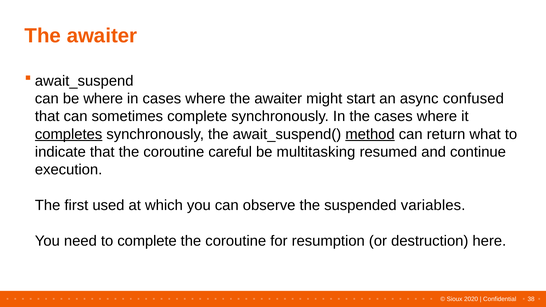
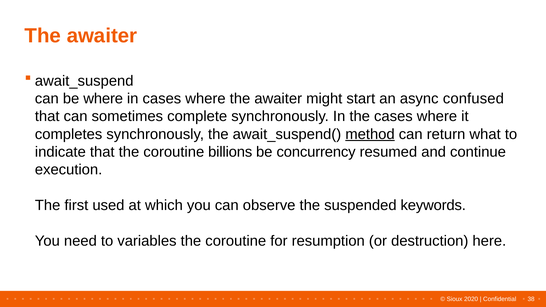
completes underline: present -> none (69, 134)
careful: careful -> billions (230, 152)
multitasking: multitasking -> concurrency (316, 152)
variables: variables -> keywords (433, 205)
to complete: complete -> variables (147, 241)
